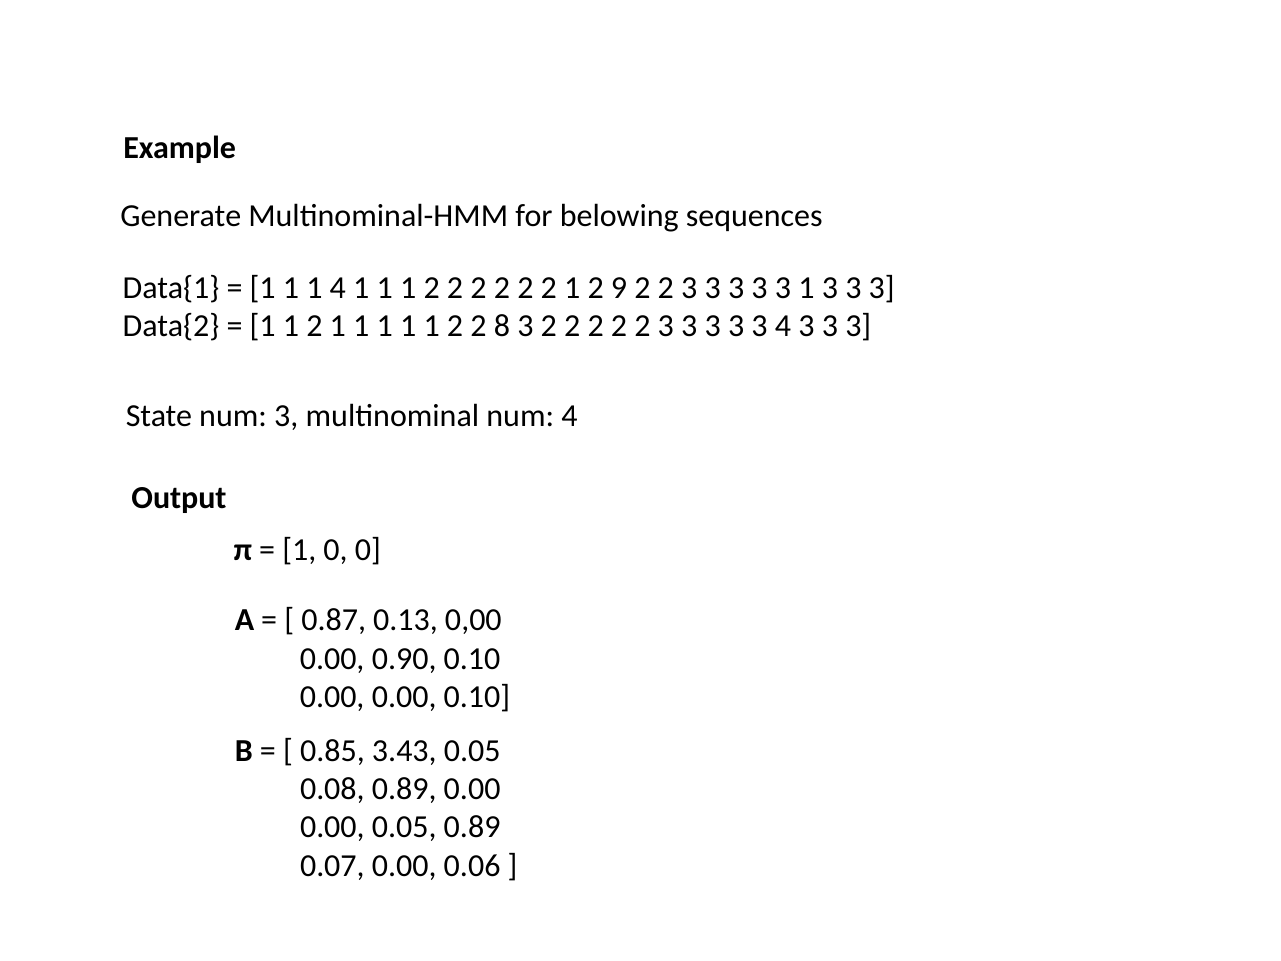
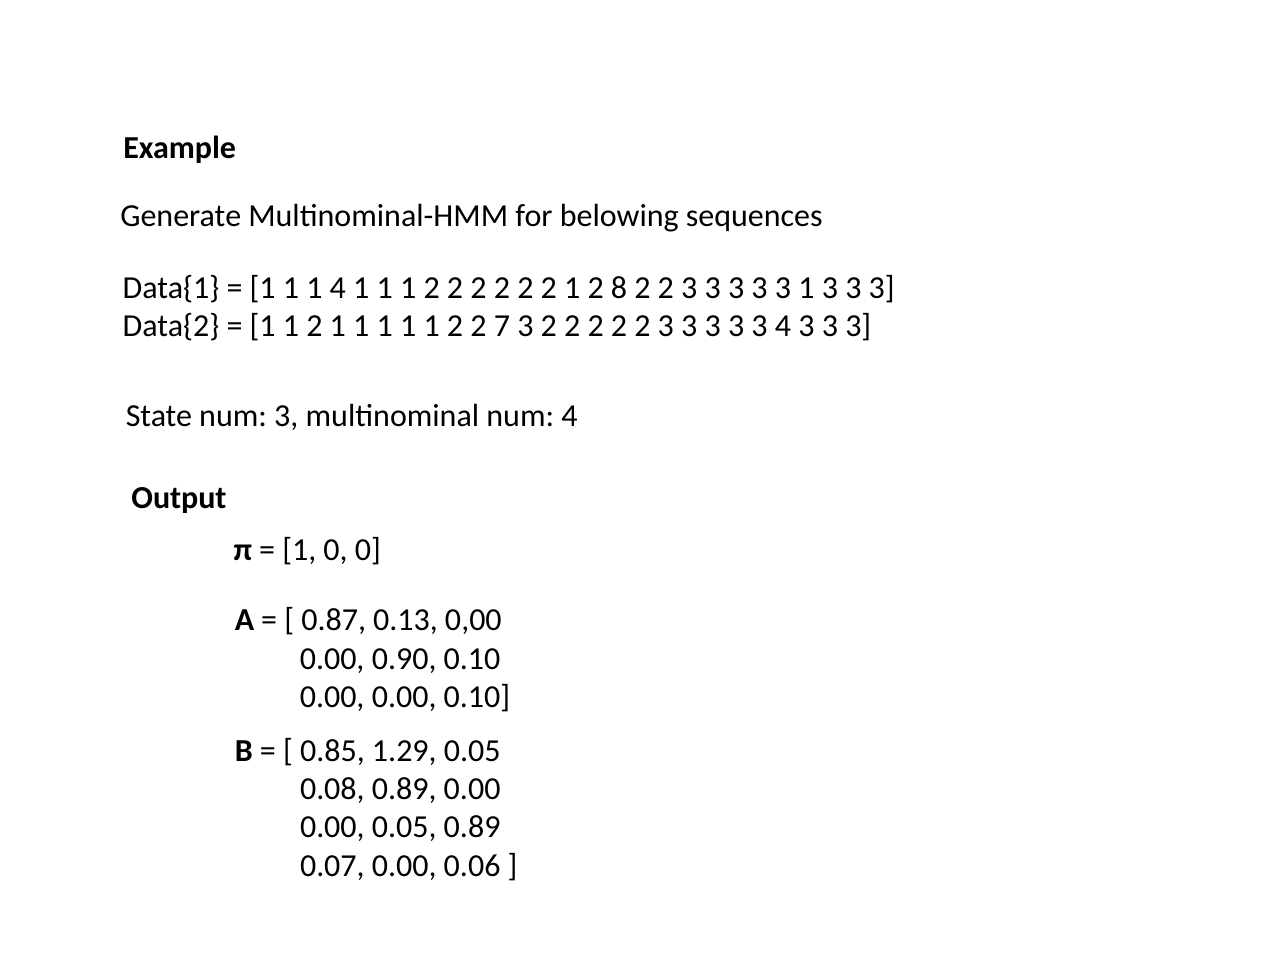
9: 9 -> 8 (619, 287)
8: 8 -> 7 (502, 326)
3.43: 3.43 -> 1.29 (404, 750)
